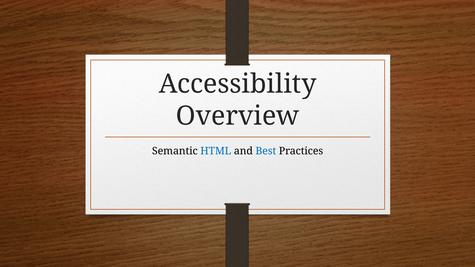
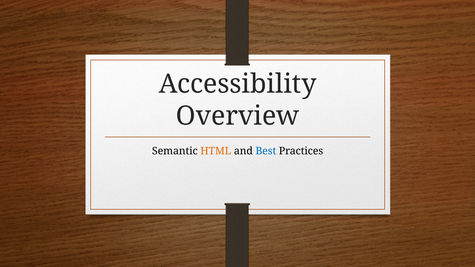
HTML colour: blue -> orange (216, 151)
